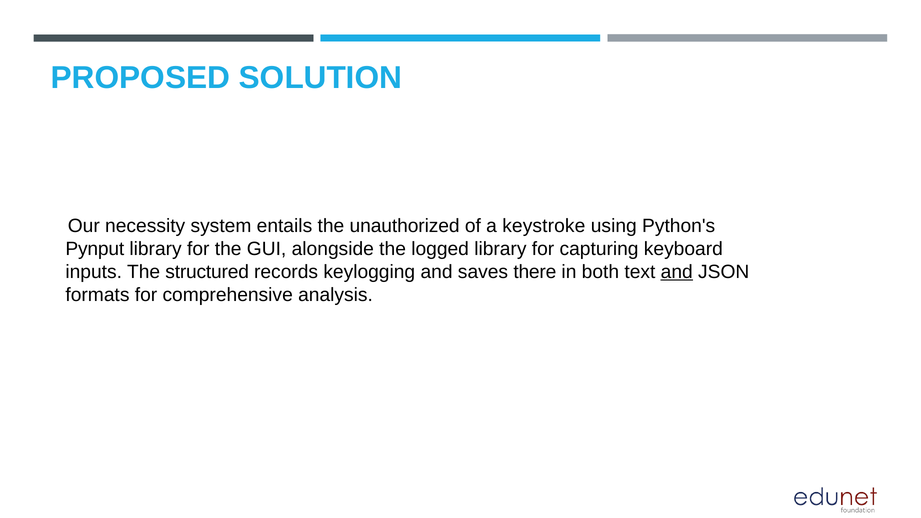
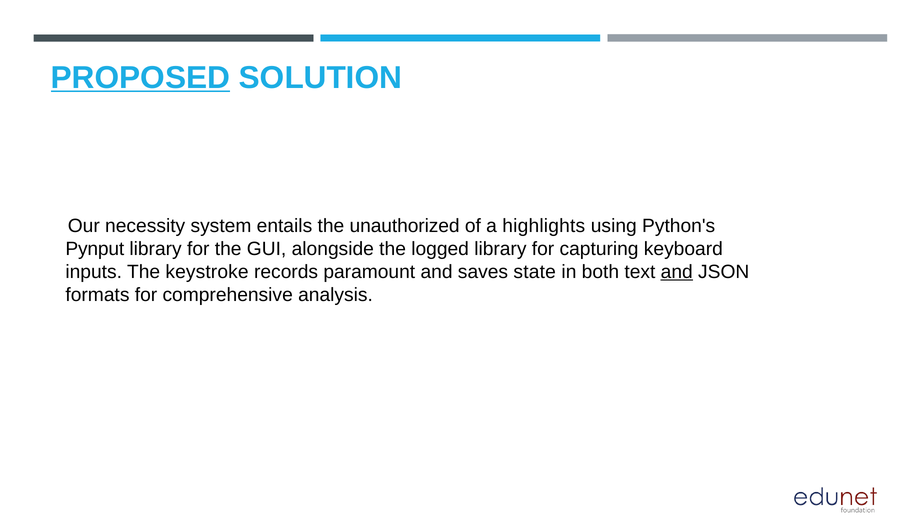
PROPOSED underline: none -> present (140, 78)
keystroke: keystroke -> highlights (544, 226)
structured: structured -> keystroke (207, 272)
keylogging: keylogging -> paramount (369, 272)
there: there -> state (535, 272)
